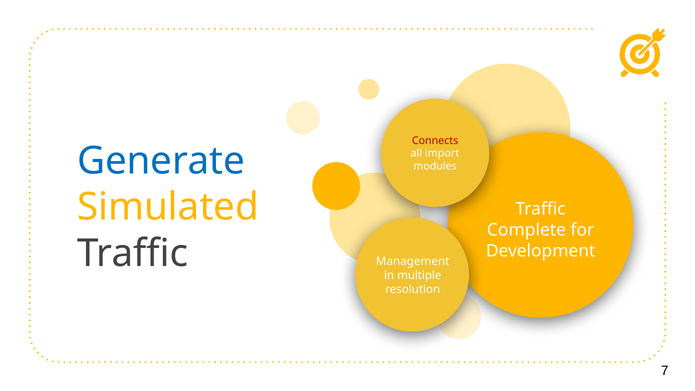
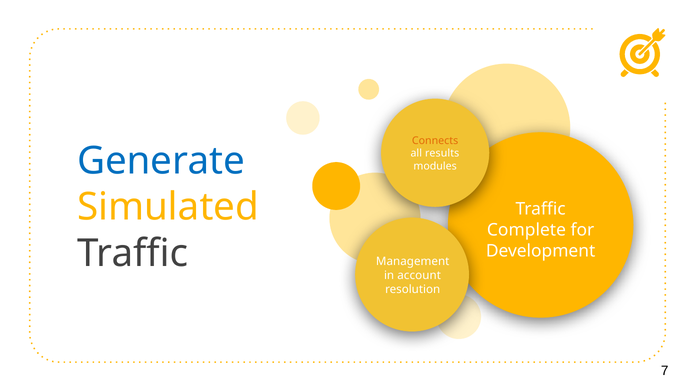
Connects colour: red -> orange (435, 141)
import: import -> results (442, 153)
multiple: multiple -> account (419, 275)
